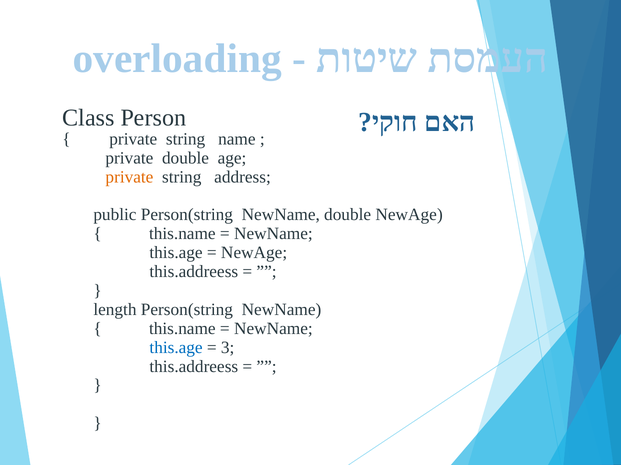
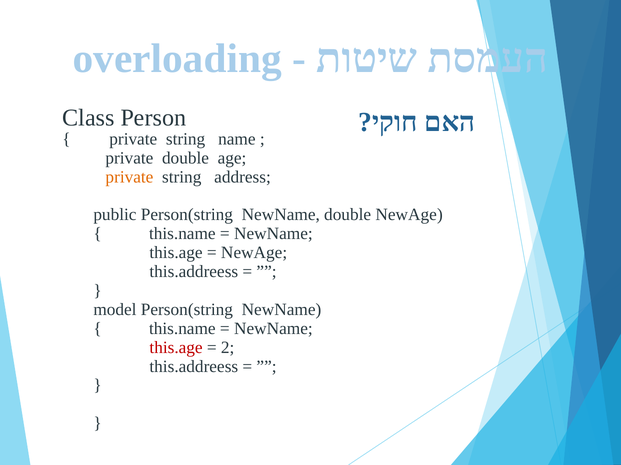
length: length -> model (115, 310)
this.age colour: blue -> red (176, 348)
3: 3 -> 2 (228, 348)
